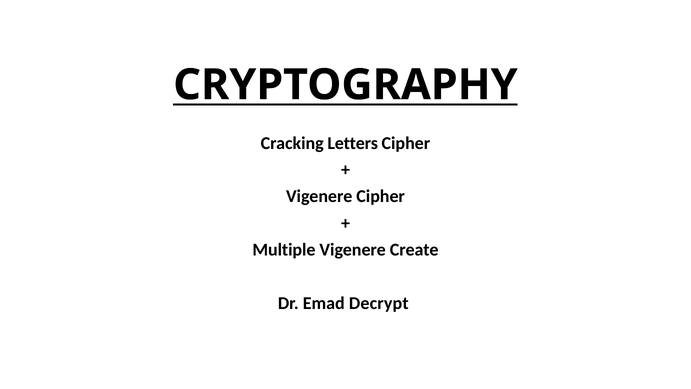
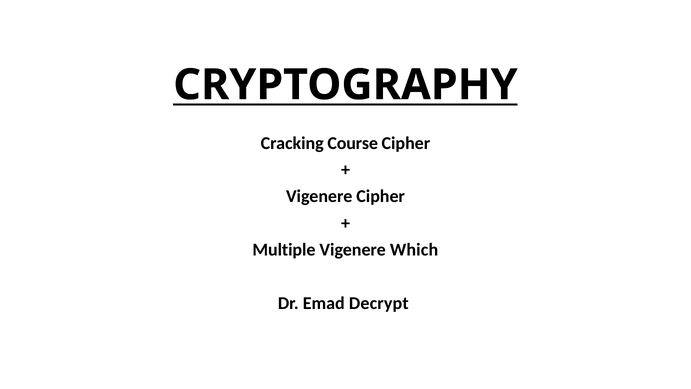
Letters: Letters -> Course (353, 143)
Create: Create -> Which (414, 250)
